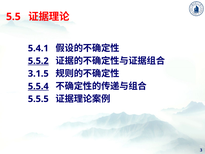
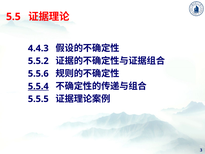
5.4.1: 5.4.1 -> 4.4.3 (38, 48)
5.5.2 underline: present -> none (38, 61)
3.1.5: 3.1.5 -> 5.5.6 (38, 74)
